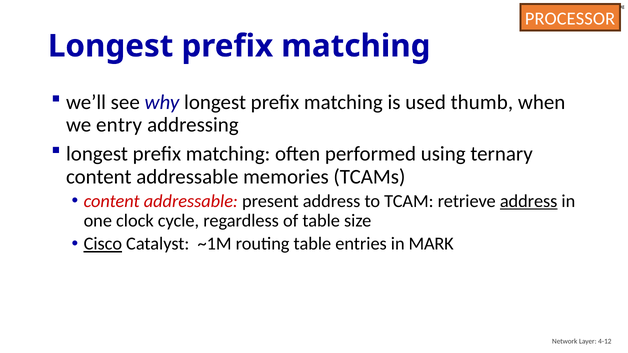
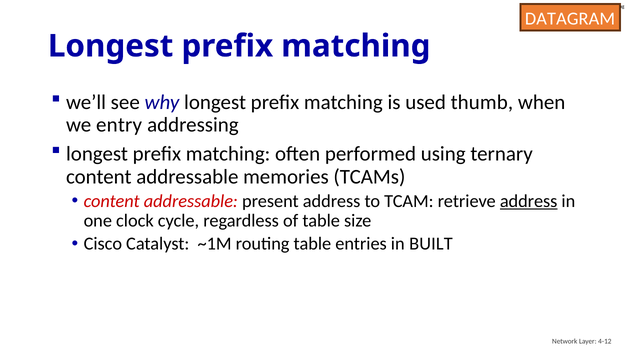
PROCESSOR: PROCESSOR -> DATAGRAM (570, 19)
Cisco underline: present -> none (103, 244)
MARK: MARK -> BUILT (431, 244)
